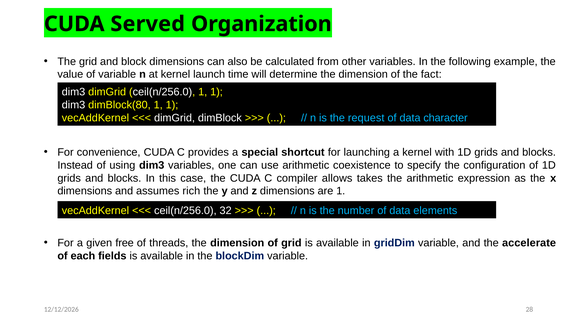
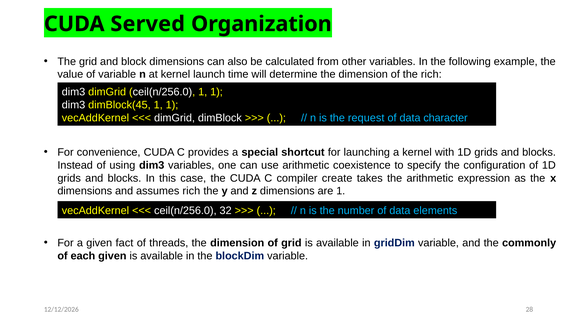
the fact: fact -> rich (431, 75)
dimBlock(80: dimBlock(80 -> dimBlock(45 (119, 105)
allows: allows -> create (337, 178)
free: free -> fact (124, 243)
accelerate: accelerate -> commonly (529, 243)
each fields: fields -> given (112, 256)
